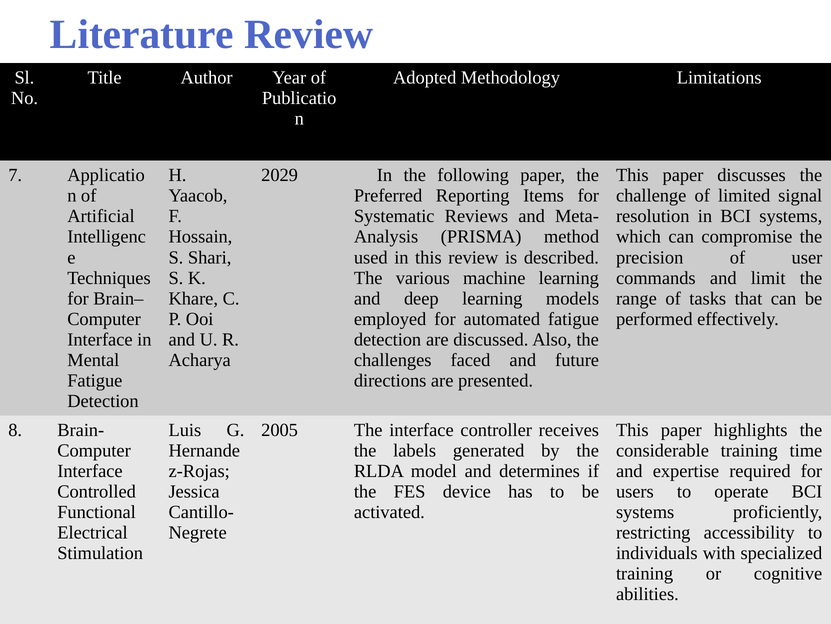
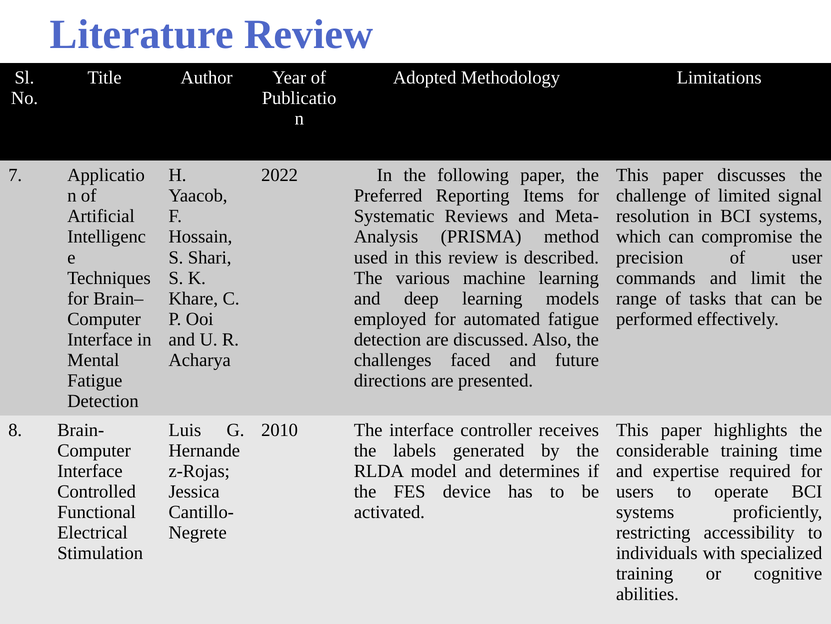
2029: 2029 -> 2022 (280, 175)
2005: 2005 -> 2010 (280, 430)
